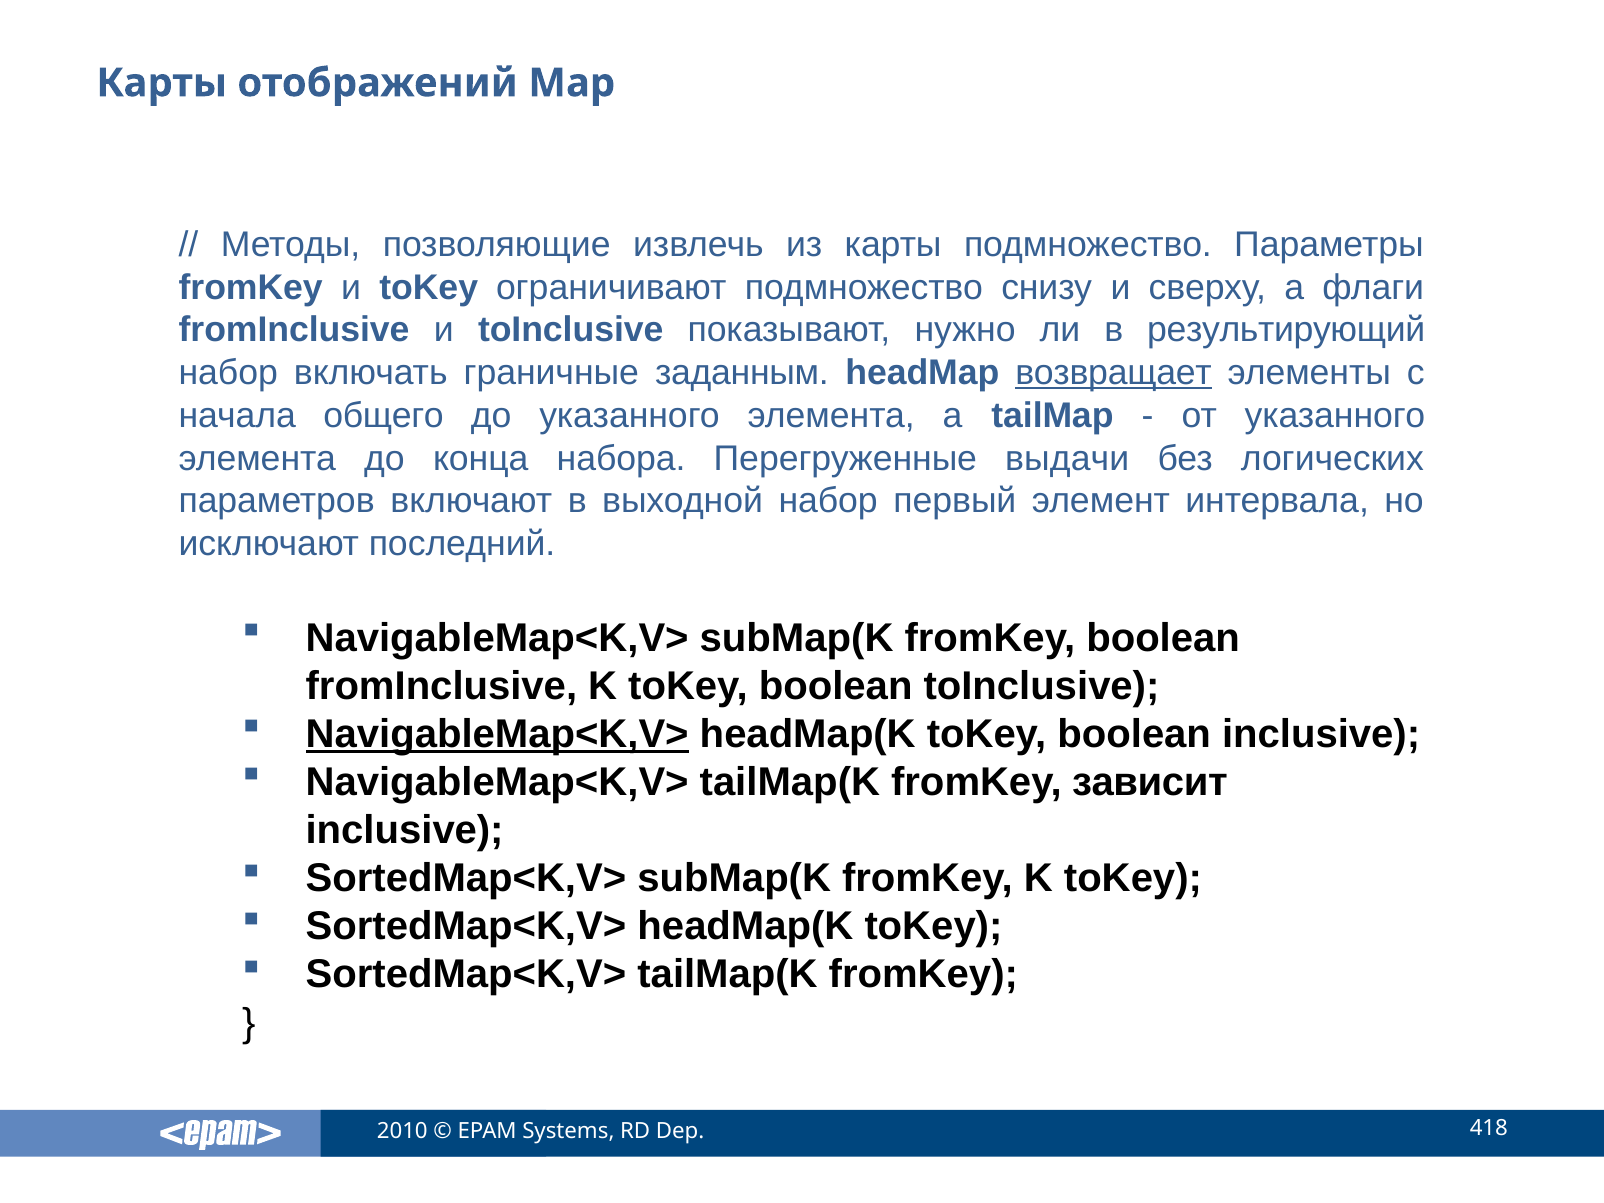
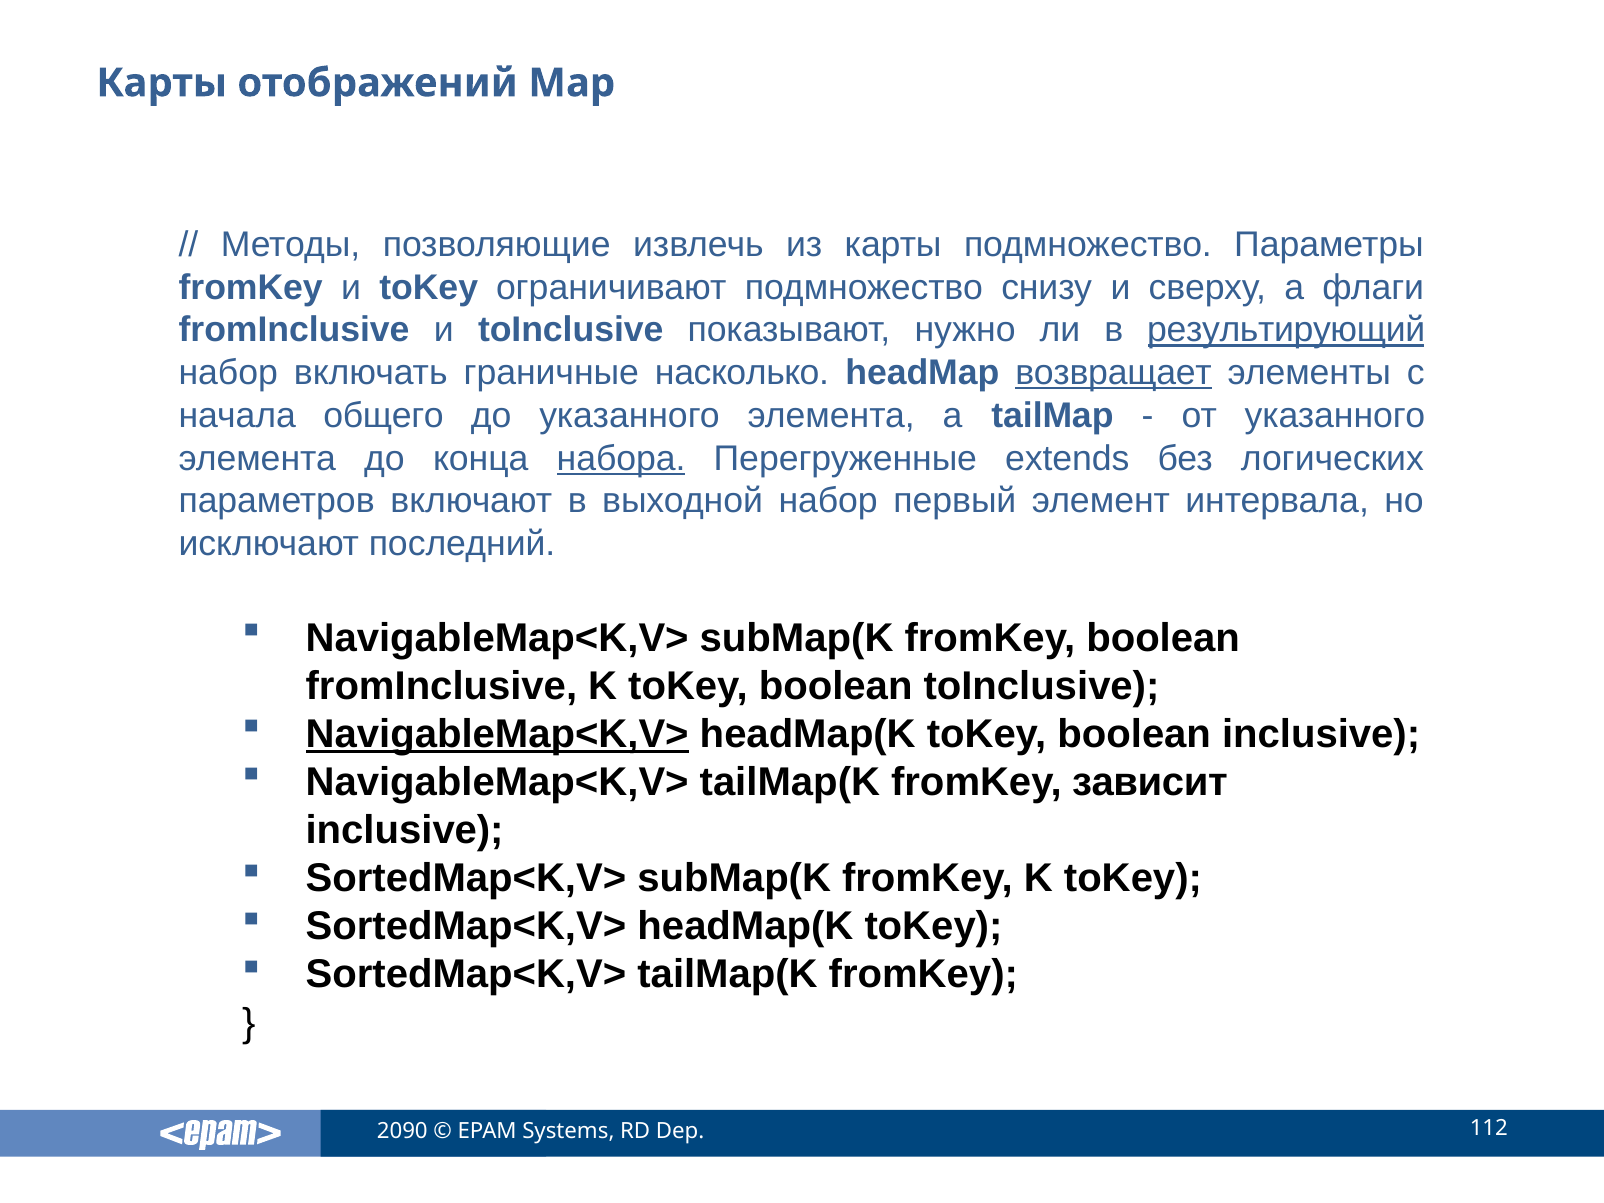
результирующий underline: none -> present (1286, 330)
заданным: заданным -> насколько (742, 373)
набора underline: none -> present (621, 458)
выдачи: выдачи -> extends (1067, 458)
2010: 2010 -> 2090 (402, 1131)
418: 418 -> 112 (1489, 1128)
